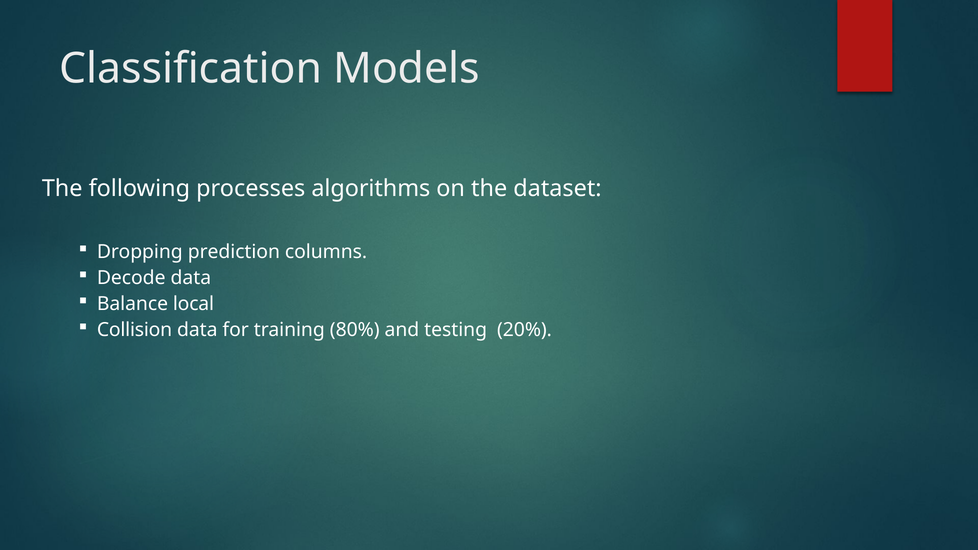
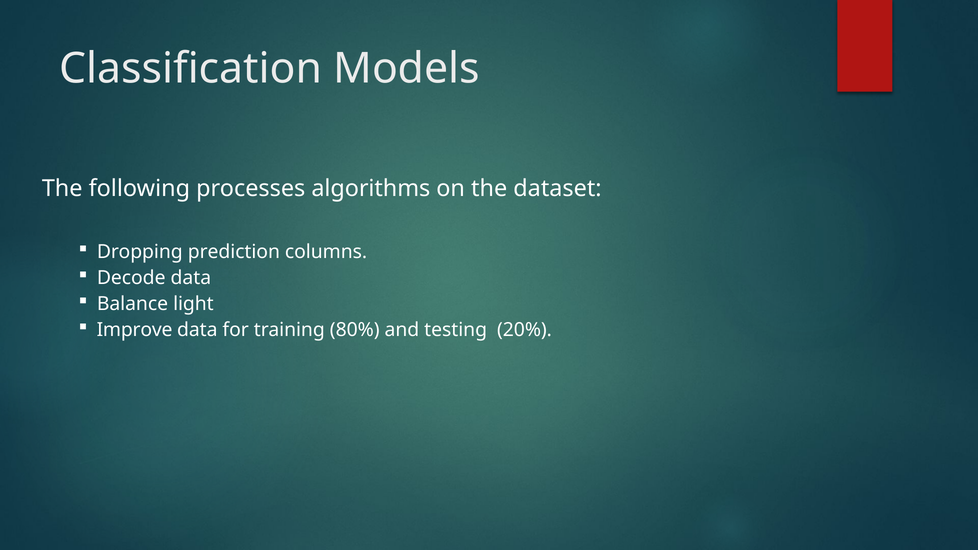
local: local -> light (193, 304)
Collision: Collision -> Improve (135, 330)
